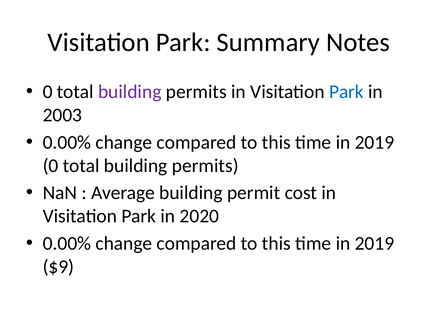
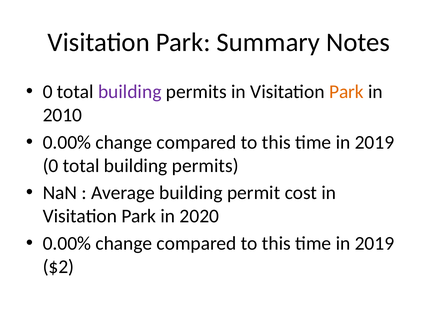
Park colour: blue -> orange (346, 92)
2003: 2003 -> 2010 (62, 115)
$9: $9 -> $2 (58, 267)
